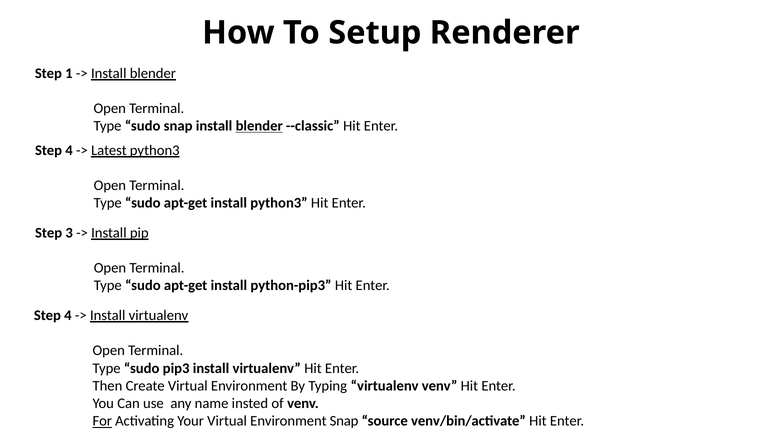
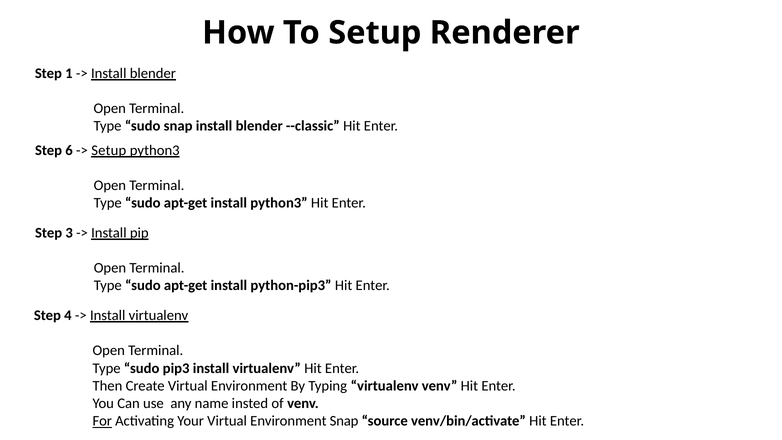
blender underline: present -> none (259, 126)
4: 4 -> 6 (69, 150)
Latest: Latest -> Setup (109, 150)
